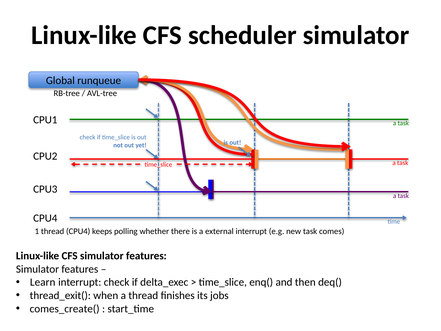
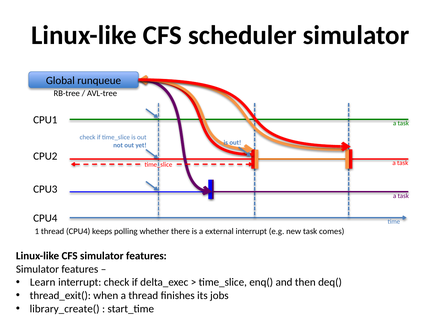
comes_create(: comes_create( -> library_create( (65, 309)
